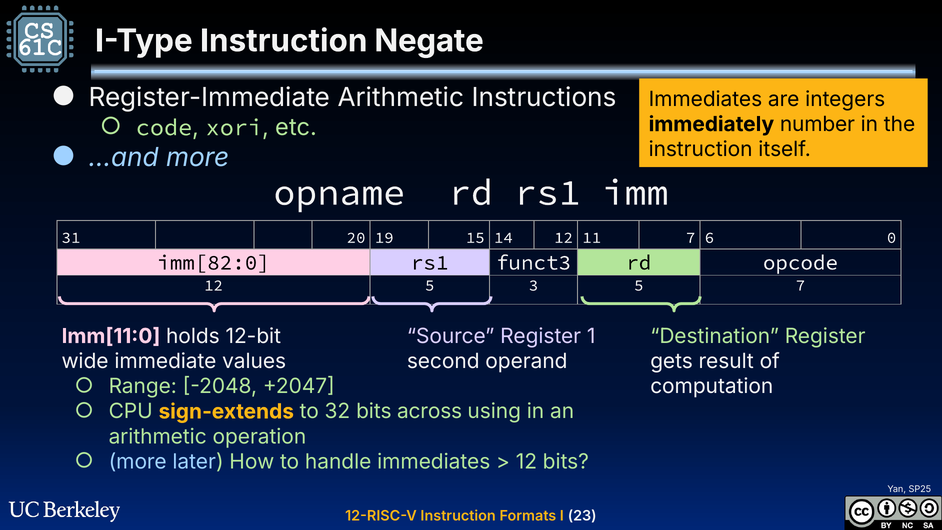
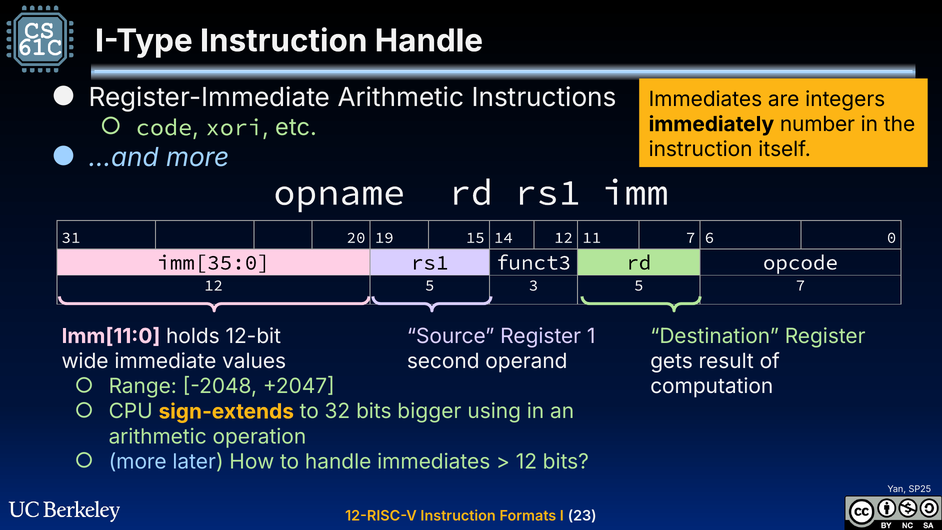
Instruction Negate: Negate -> Handle (429, 41)
imm[82:0: imm[82:0 -> imm[35:0 (213, 263)
across: across -> bigger (429, 411)
